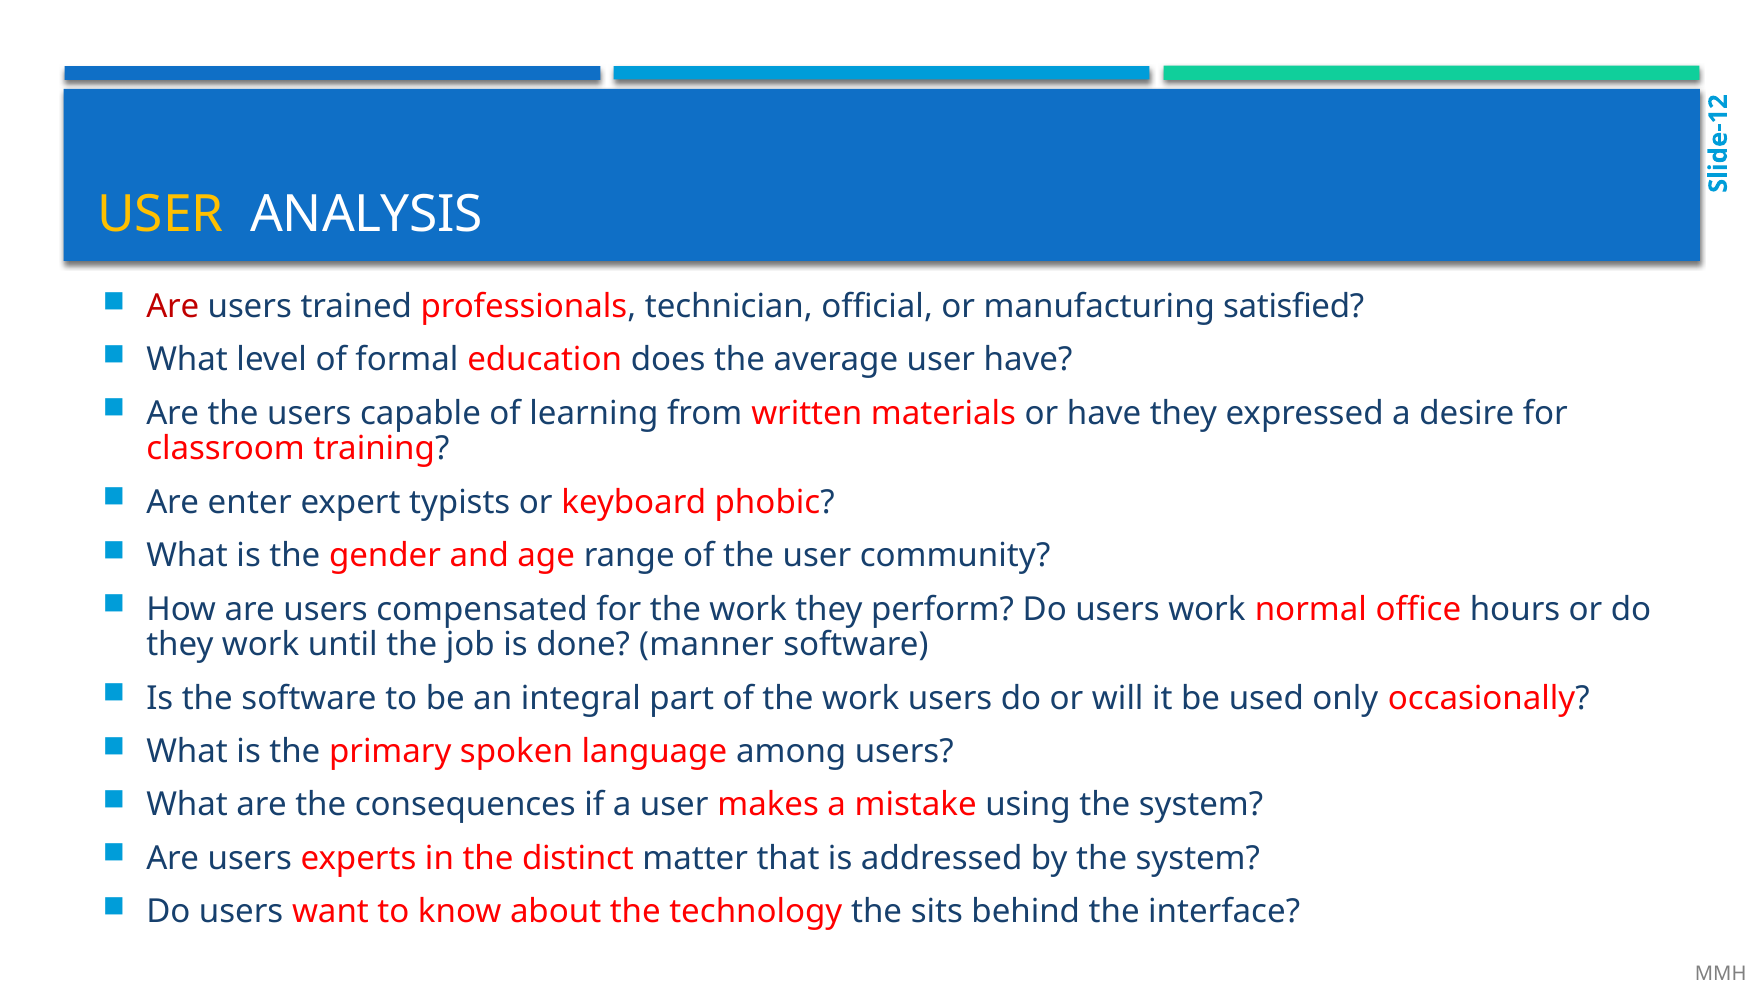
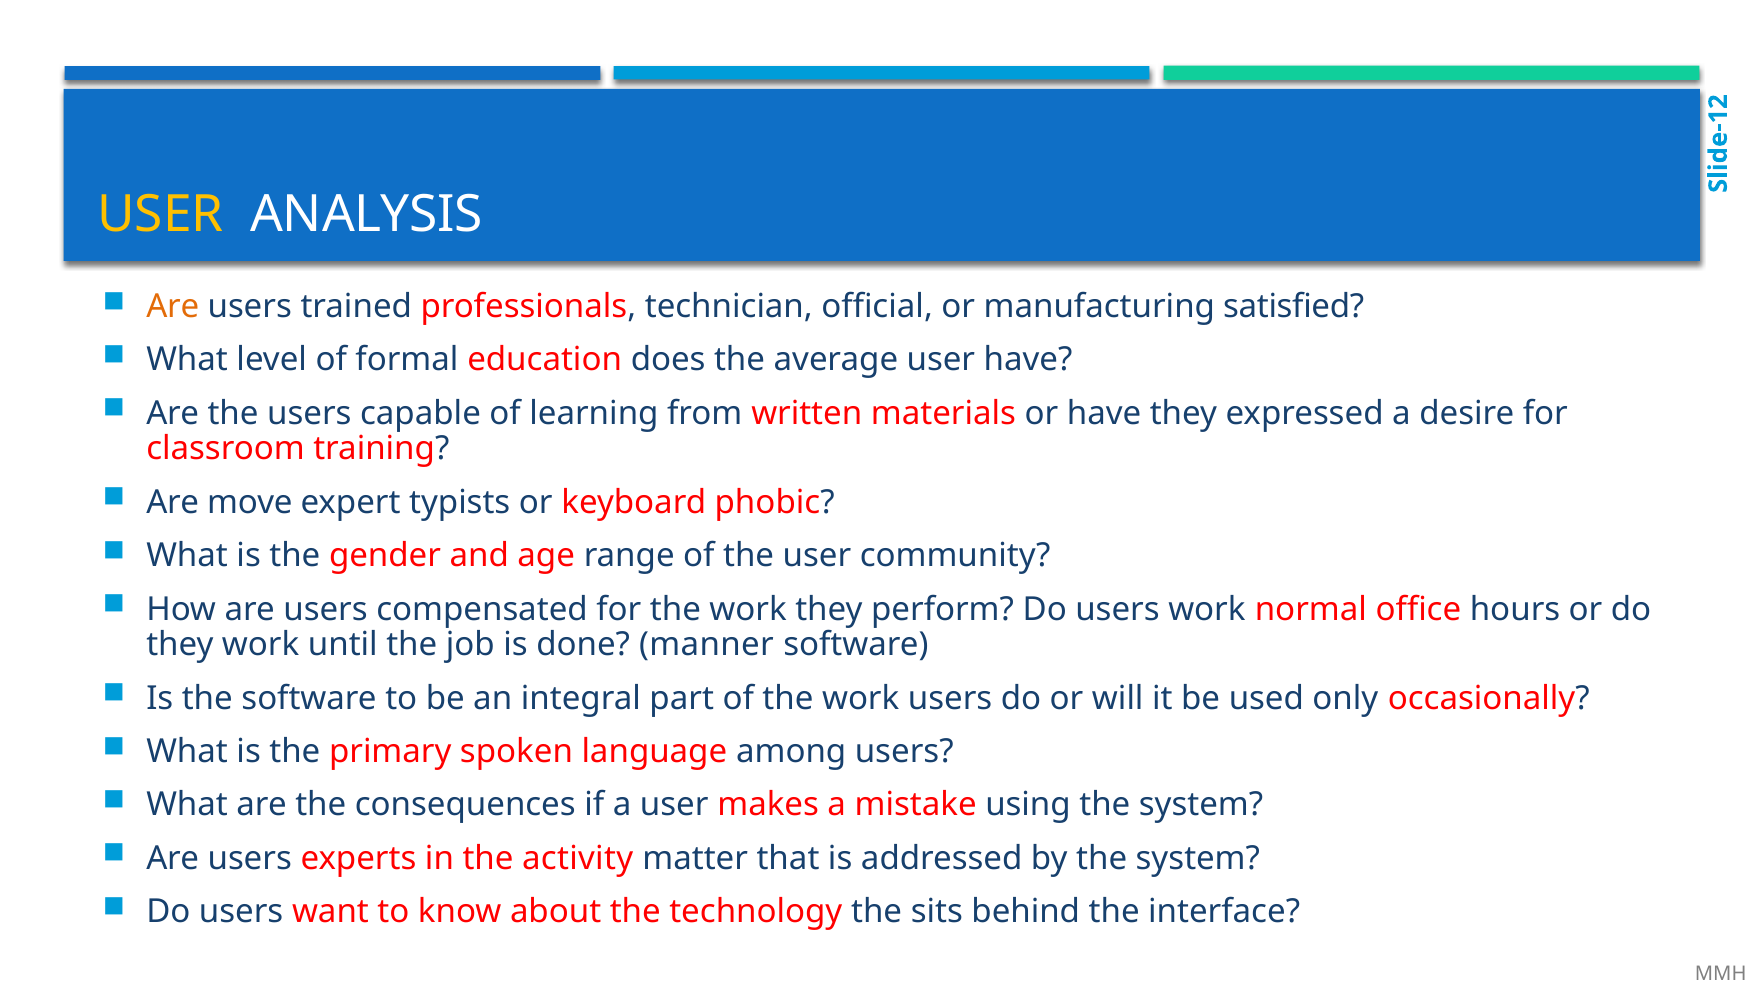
Are colour: red -> orange (173, 307)
enter: enter -> move (250, 503)
distinct: distinct -> activity (578, 859)
